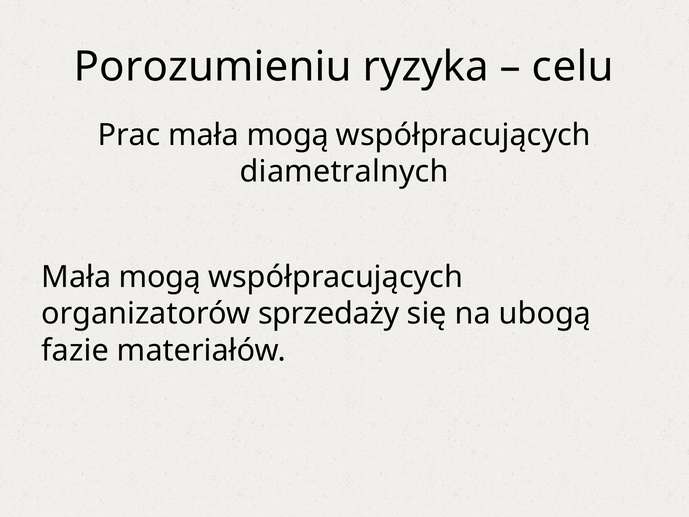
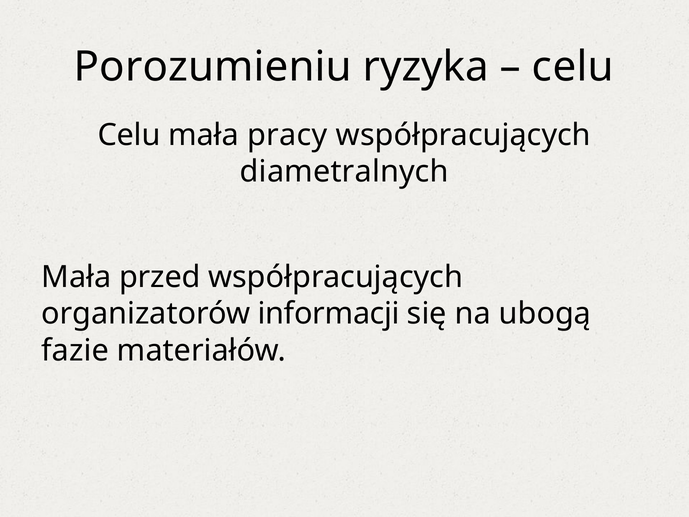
Prac: Prac -> Celu (129, 135)
mogą: mogą -> pracy (287, 135)
mogą: mogą -> przed (160, 277)
sprzedaży: sprzedaży -> informacji (329, 314)
